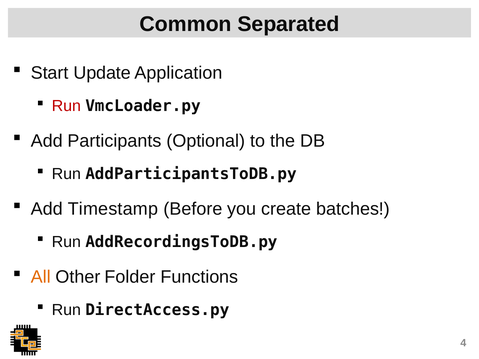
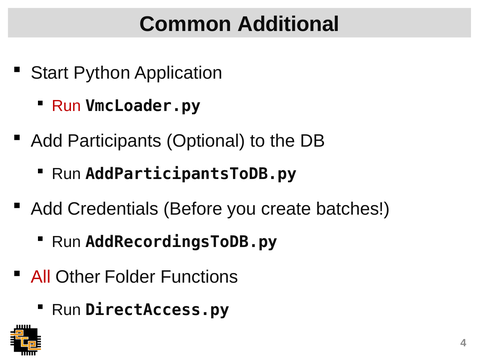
Separated: Separated -> Additional (289, 24)
Update: Update -> Python (102, 73)
Timestamp: Timestamp -> Credentials (113, 209)
All colour: orange -> red (41, 277)
